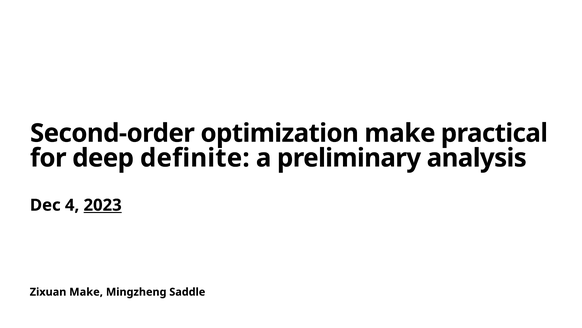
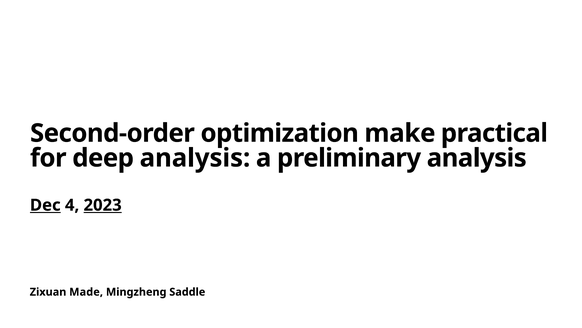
deep definite: definite -> analysis (195, 158)
Dec underline: none -> present (45, 205)
Zixuan Make: Make -> Made (86, 291)
